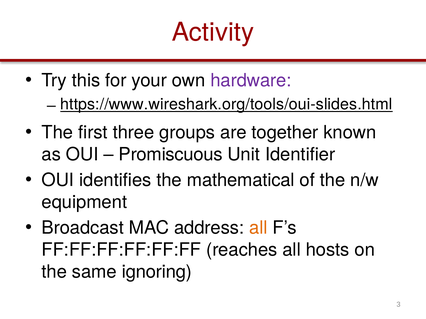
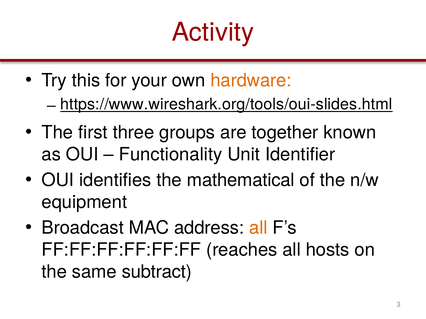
hardware colour: purple -> orange (251, 81)
Promiscuous: Promiscuous -> Functionality (171, 155)
ignoring: ignoring -> subtract (157, 272)
